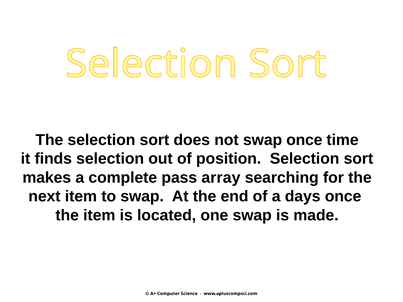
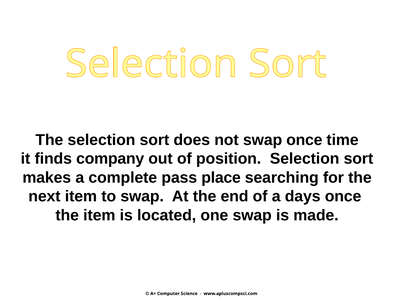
finds selection: selection -> company (110, 159)
array: array -> place (221, 178)
